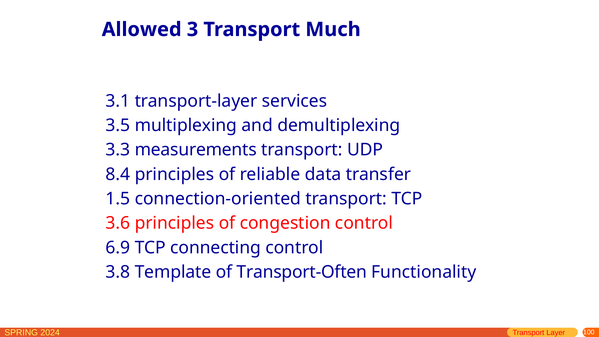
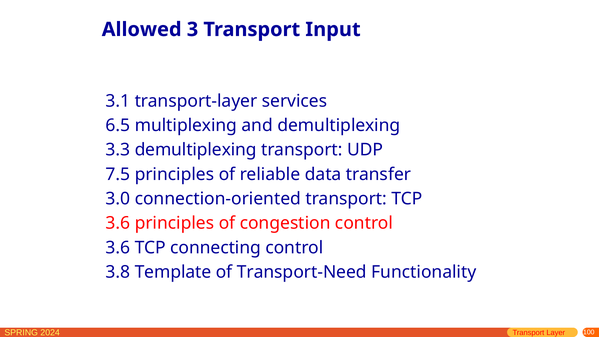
Much: Much -> Input (333, 29)
3.5: 3.5 -> 6.5 (118, 125)
3.3 measurements: measurements -> demultiplexing (196, 150)
8.4: 8.4 -> 7.5 (118, 174)
1.5: 1.5 -> 3.0 (118, 199)
6.9: 6.9 -> 3.6 (118, 248)
Transport-Often: Transport-Often -> Transport-Need (302, 272)
